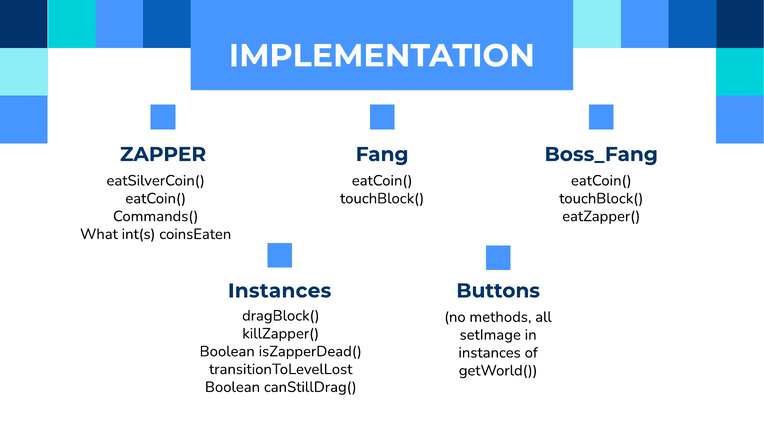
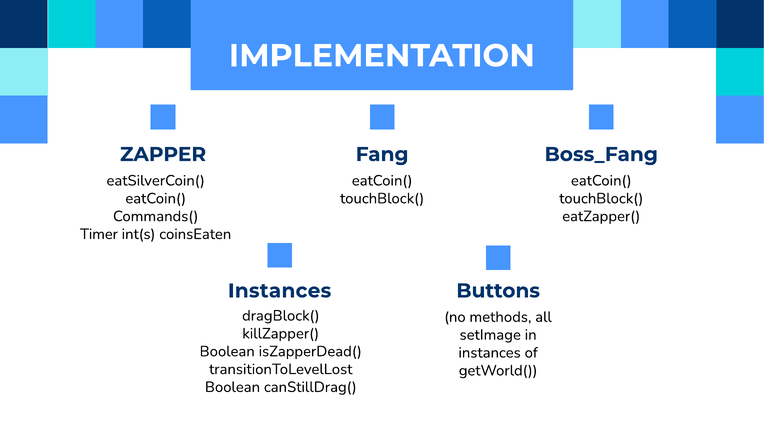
What: What -> Timer (99, 234)
